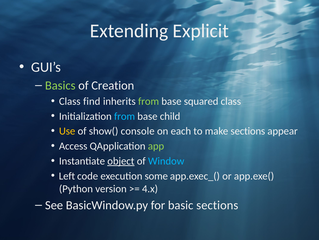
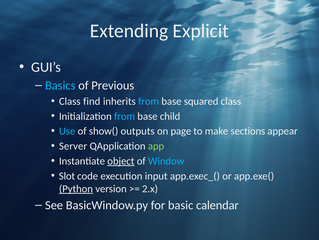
Basics colour: light green -> light blue (60, 85)
Creation: Creation -> Previous (113, 85)
from colour: light green -> light blue (149, 101)
Use colour: yellow -> light blue (67, 131)
console: console -> outputs (138, 131)
each: each -> page (181, 131)
Access: Access -> Server (73, 146)
Left: Left -> Slot (67, 175)
some: some -> input (156, 175)
Python underline: none -> present (76, 188)
4.x: 4.x -> 2.x (150, 188)
basic sections: sections -> calendar (217, 205)
